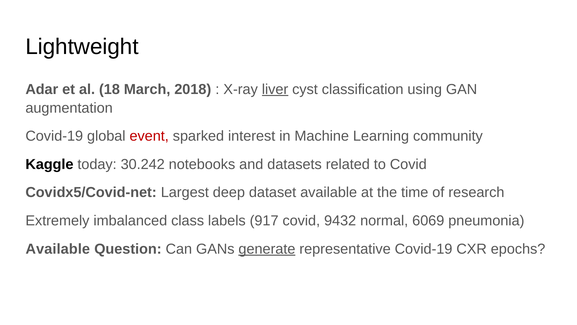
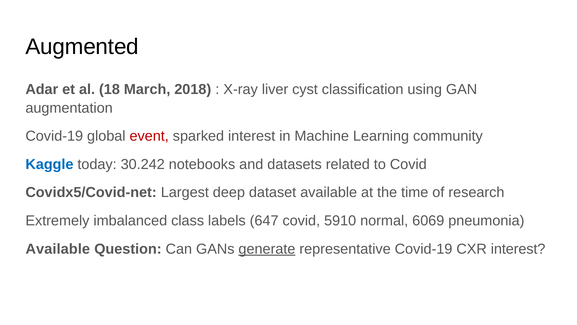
Lightweight: Lightweight -> Augmented (82, 47)
liver underline: present -> none (275, 89)
Kaggle colour: black -> blue (49, 164)
917: 917 -> 647 (264, 220)
9432: 9432 -> 5910 (340, 220)
CXR epochs: epochs -> interest (518, 249)
